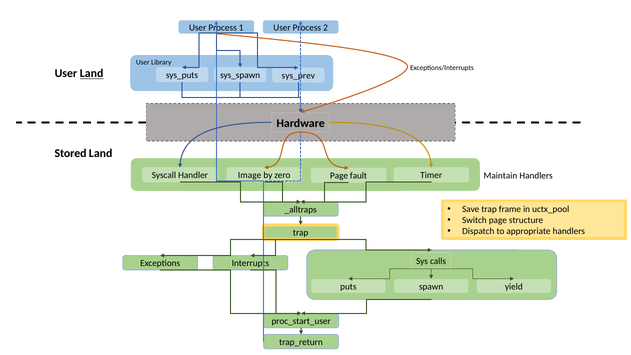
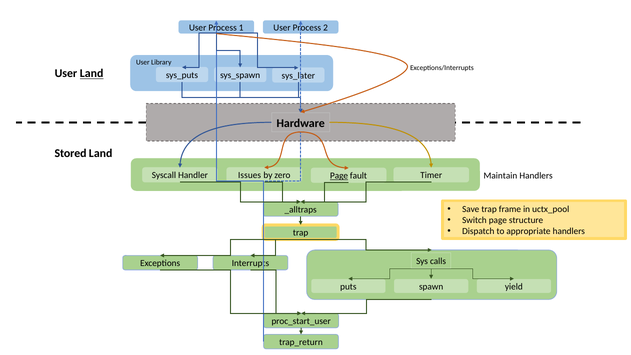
sys_prev: sys_prev -> sys_later (298, 76)
Image: Image -> Issues (250, 175)
Page underline: none -> present (339, 176)
